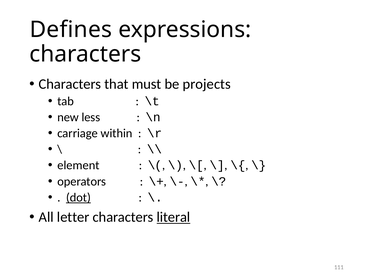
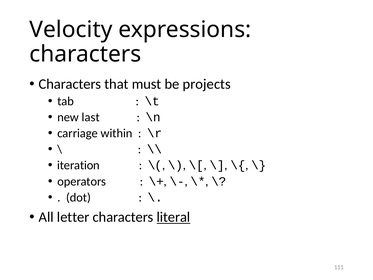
Defines: Defines -> Velocity (71, 29)
less: less -> last (91, 117)
element: element -> iteration (78, 165)
dot underline: present -> none (78, 197)
